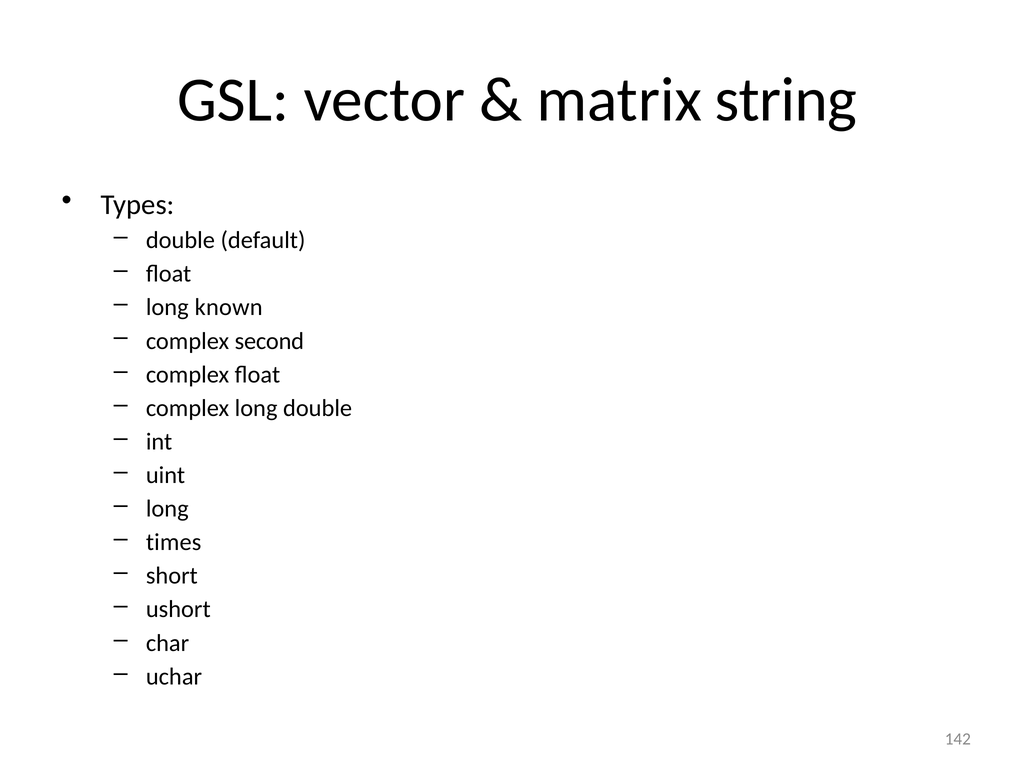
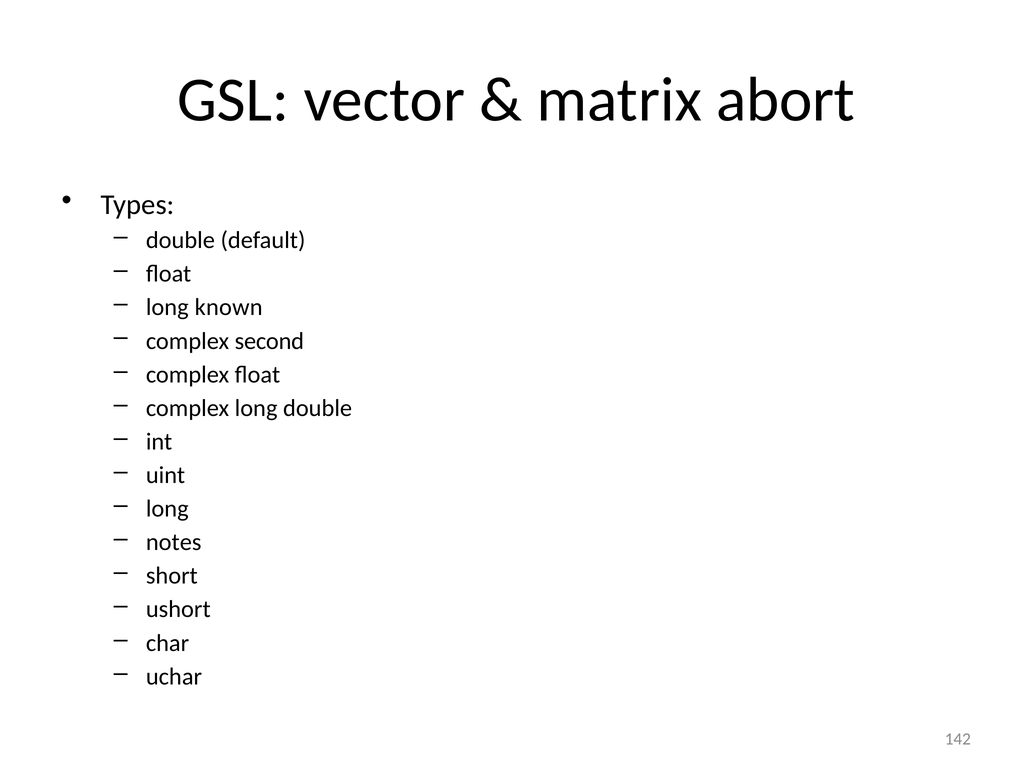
string: string -> abort (786, 100)
times: times -> notes (174, 543)
